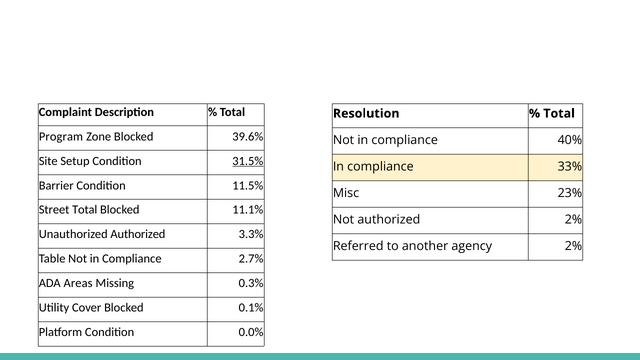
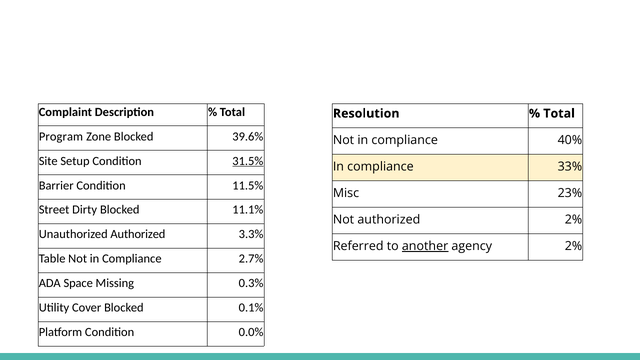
Street Total: Total -> Dirty (85, 210)
another underline: none -> present (425, 246)
Areas: Areas -> Space (78, 283)
